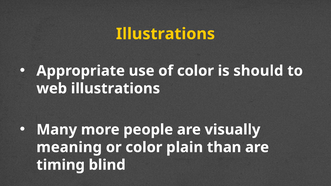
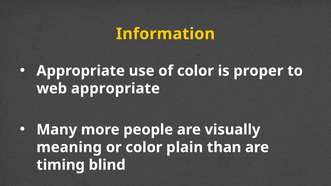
Illustrations: Illustrations -> Information (165, 34)
should: should -> proper (258, 71)
web illustrations: illustrations -> appropriate (115, 89)
